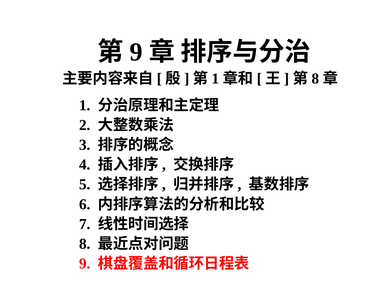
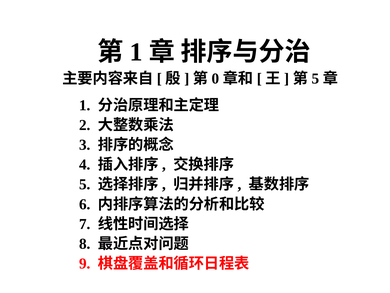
9: 9 -> 1 (136, 52)
1: 1 -> 0 (215, 78)
8: 8 -> 5 (315, 78)
